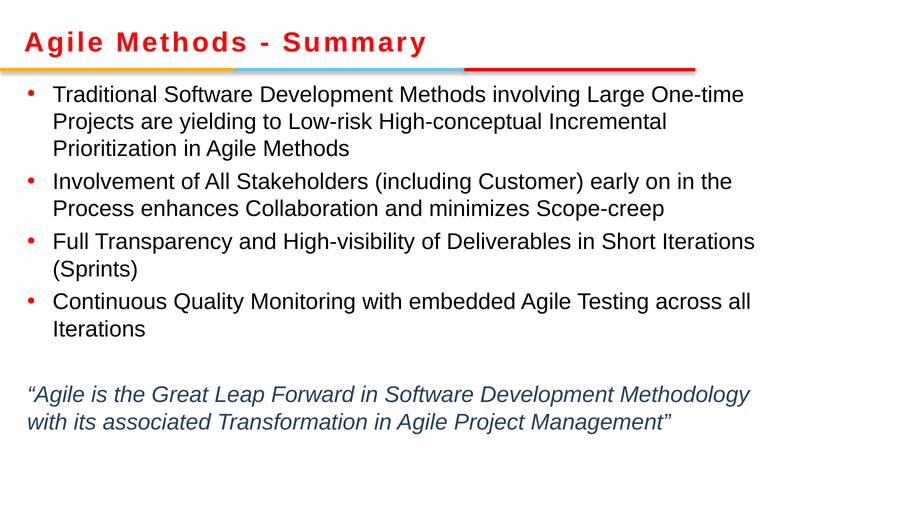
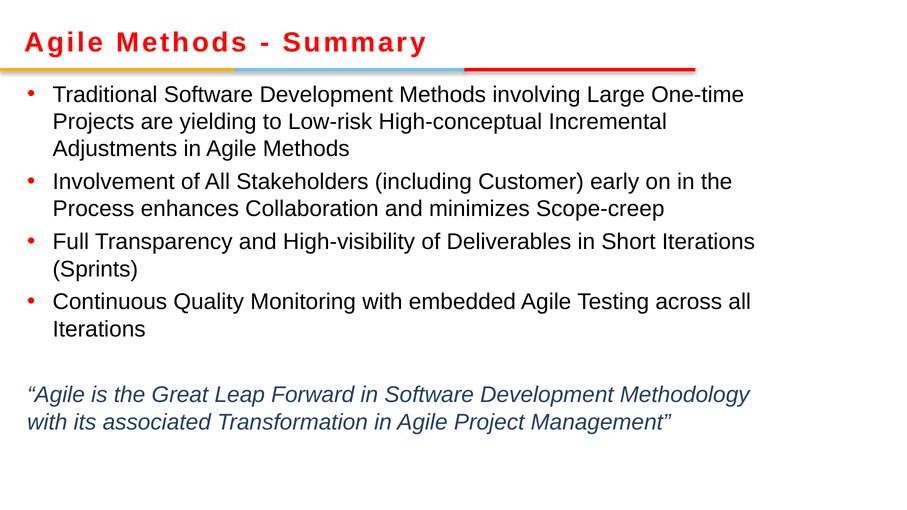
Prioritization: Prioritization -> Adjustments (115, 149)
